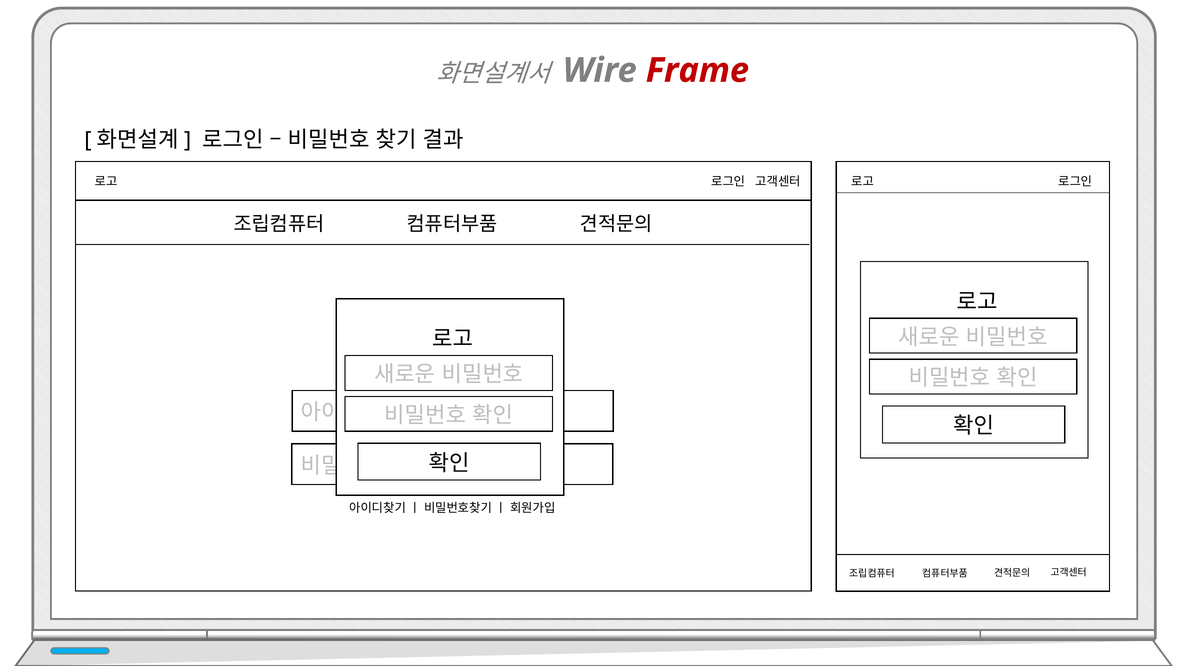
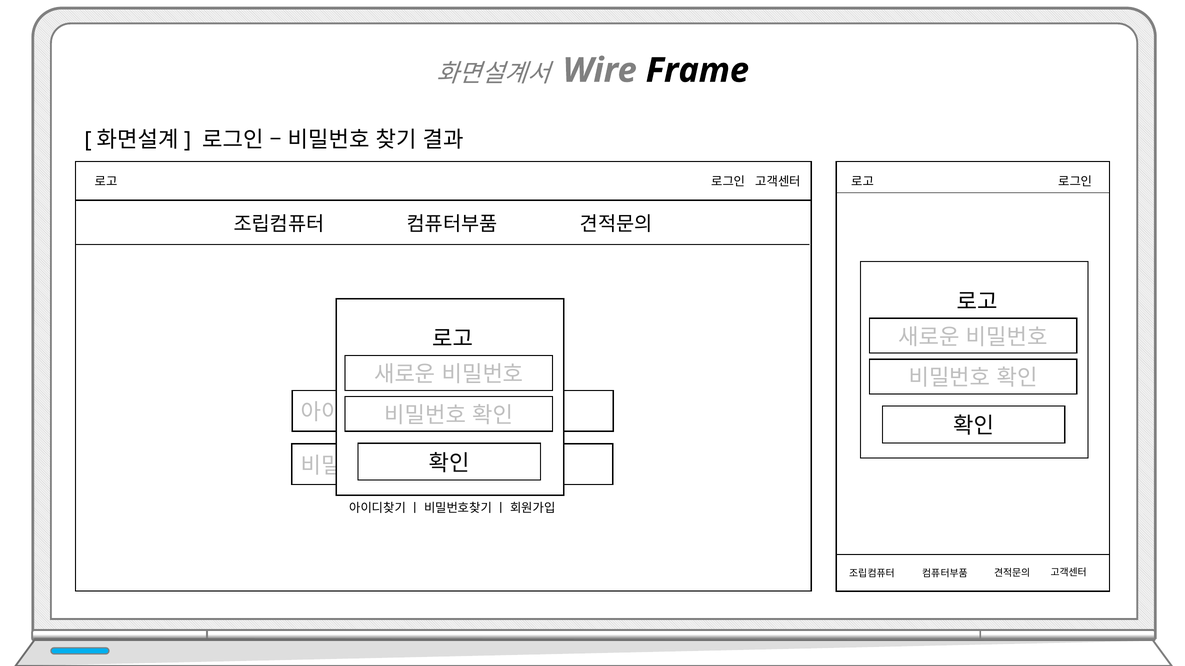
Frame colour: red -> black (697, 71)
